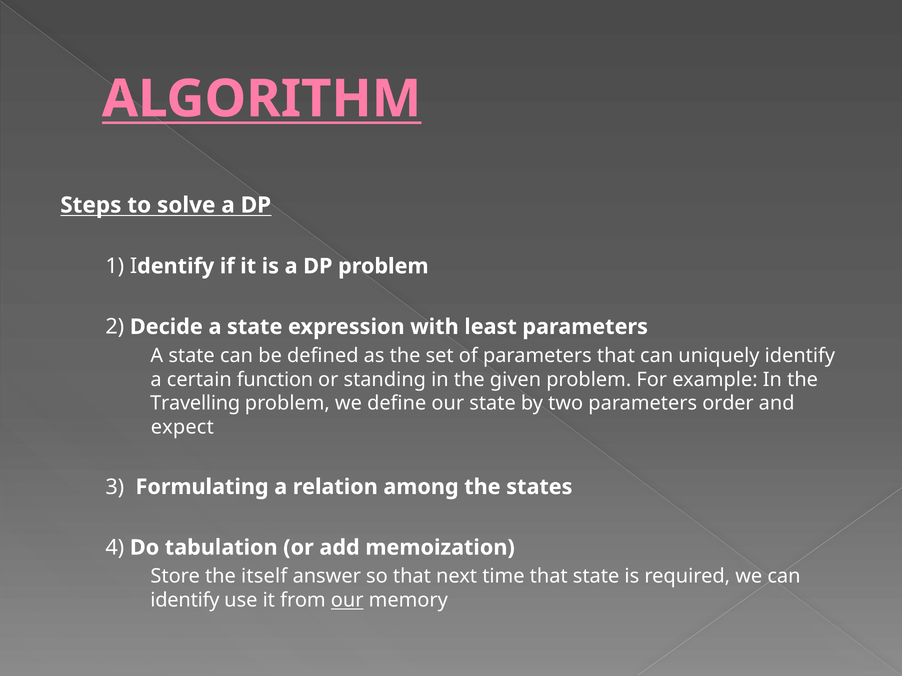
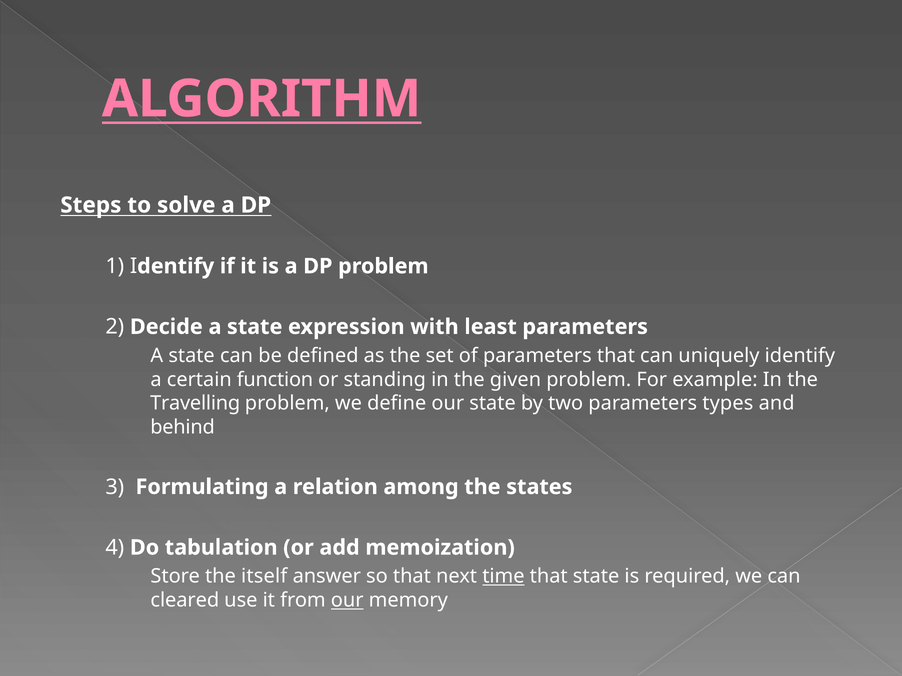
order: order -> types (728, 404)
expect: expect -> behind (183, 428)
time underline: none -> present (503, 577)
identify: identify -> cleared (185, 601)
